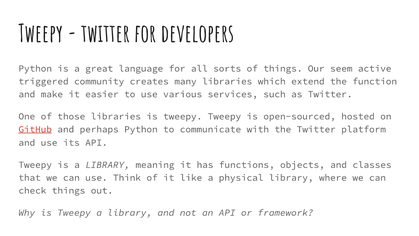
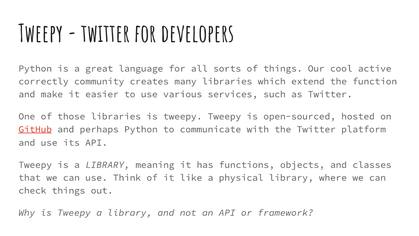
seem: seem -> cool (341, 68)
triggered: triggered -> correctly (44, 81)
